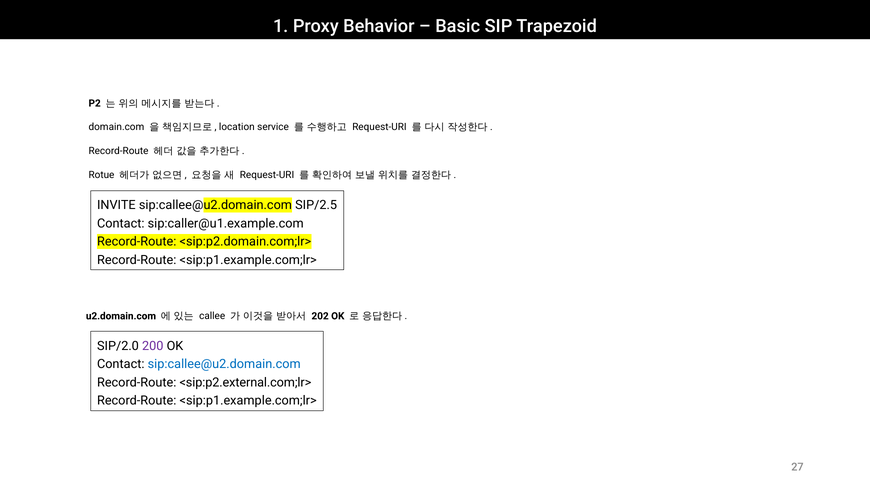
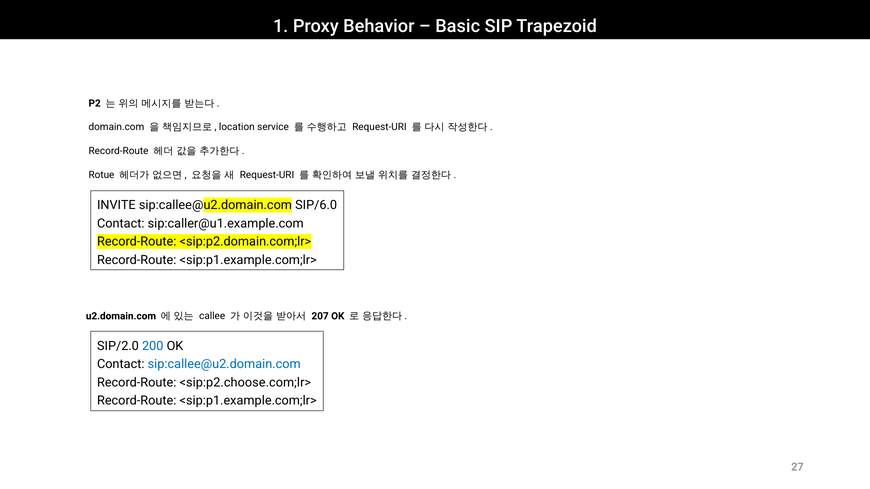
SIP/2.5: SIP/2.5 -> SIP/6.0 (316, 205)
202: 202 -> 207 (320, 316)
200 colour: purple -> blue (153, 346)
<sip:p2.external.com;lr>: <sip:p2.external.com;lr> -> <sip:p2.choose.com;lr> (245, 383)
